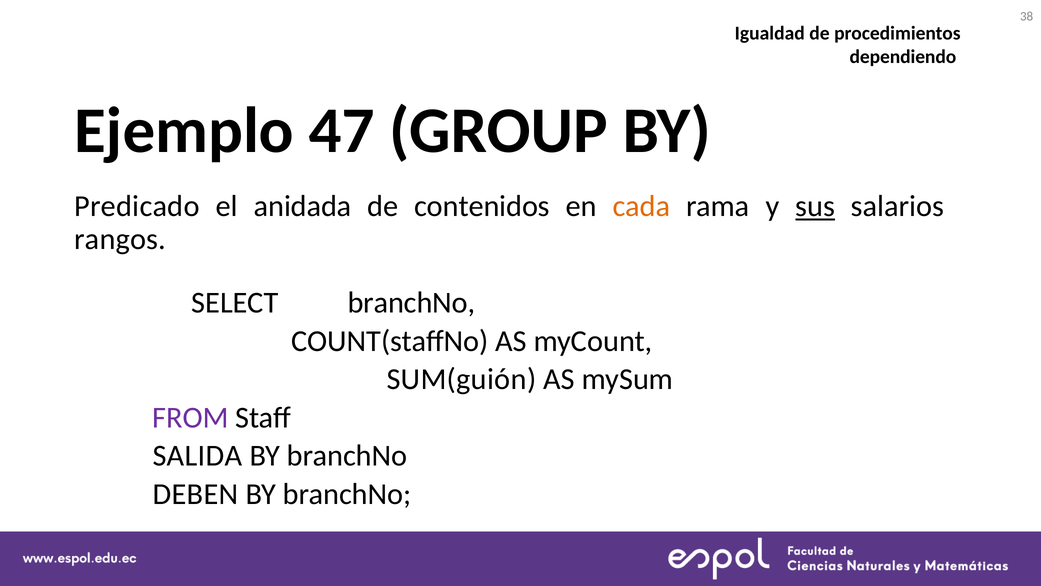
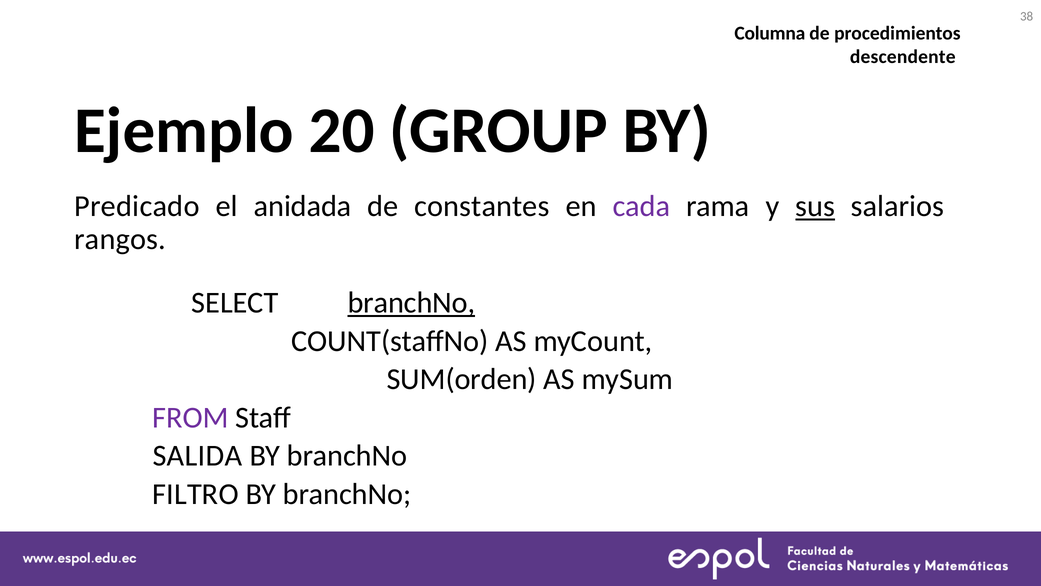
Igualdad: Igualdad -> Columna (770, 33)
dependiendo: dependiendo -> descendente (903, 57)
47: 47 -> 20 (342, 131)
contenidos: contenidos -> constantes (482, 206)
cada colour: orange -> purple (641, 206)
branchNo underline: none -> present (411, 303)
SUM(guión: SUM(guión -> SUM(orden (462, 379)
DEBEN: DEBEN -> FILTRO (196, 494)
